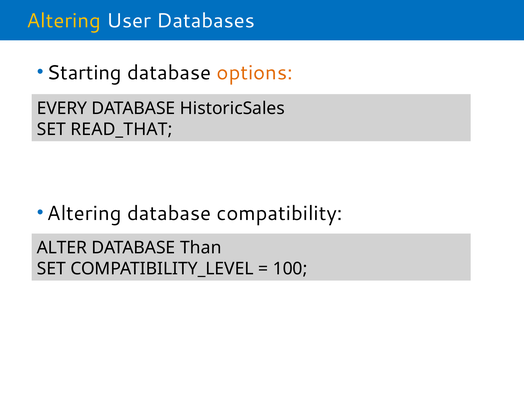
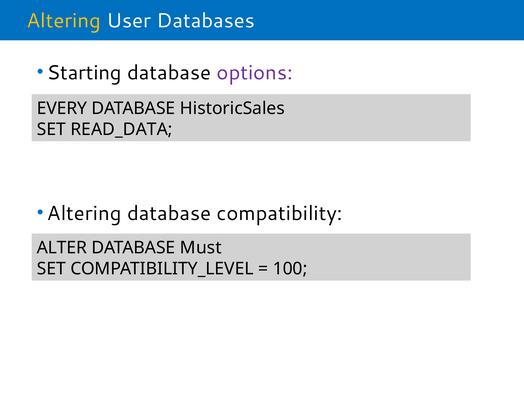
options colour: orange -> purple (255, 73)
READ_THAT: READ_THAT -> READ_DATA (122, 129)
Than: Than -> Must (201, 248)
